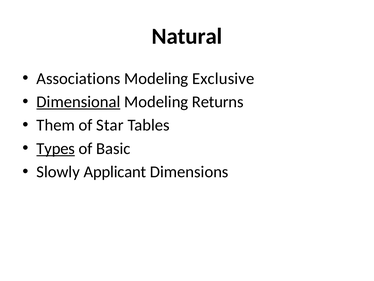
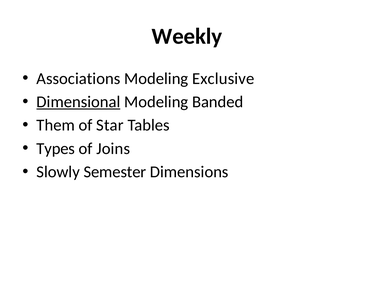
Natural: Natural -> Weekly (187, 36)
Returns: Returns -> Banded (218, 102)
Types underline: present -> none (56, 148)
Basic: Basic -> Joins (113, 148)
Applicant: Applicant -> Semester (115, 172)
